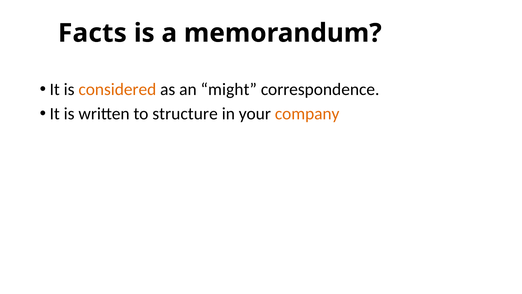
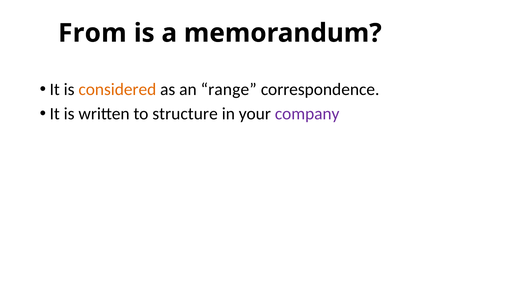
Facts: Facts -> From (92, 33)
might: might -> range (229, 89)
company colour: orange -> purple (307, 114)
